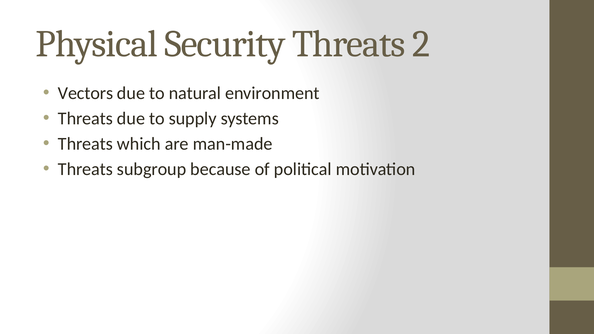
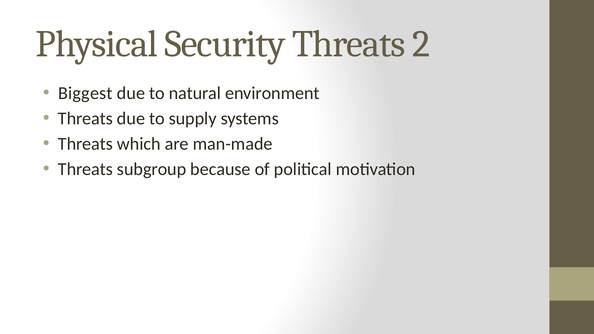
Vectors: Vectors -> Biggest (85, 93)
